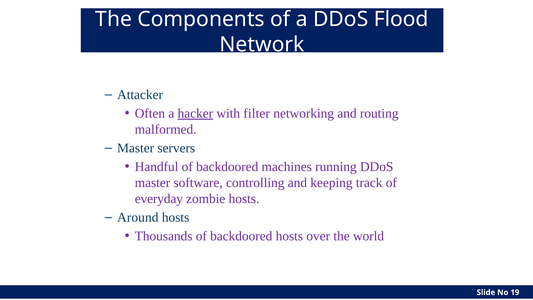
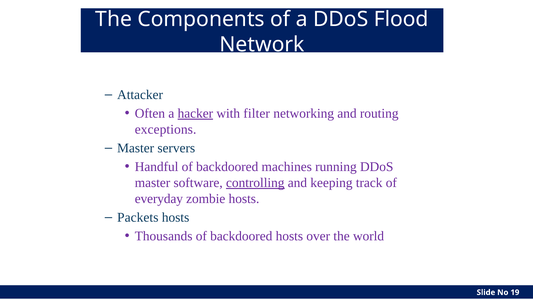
malformed: malformed -> exceptions (166, 129)
controlling underline: none -> present (255, 183)
Around: Around -> Packets (138, 217)
